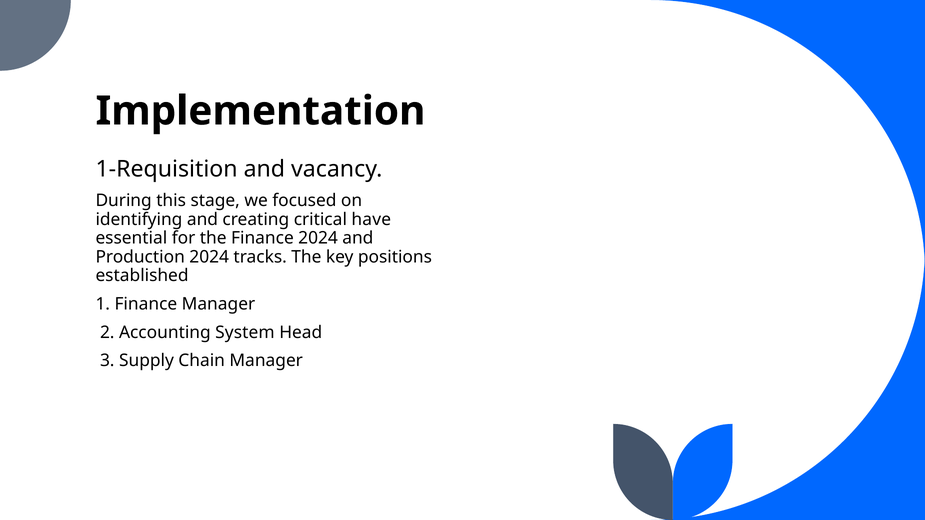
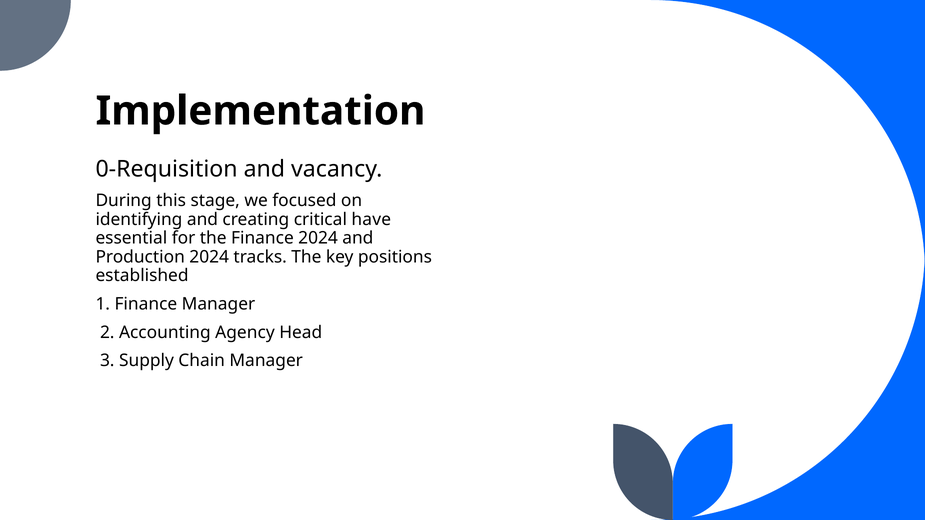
1-Requisition: 1-Requisition -> 0-Requisition (167, 169)
System: System -> Agency (245, 333)
